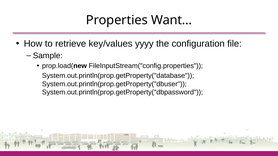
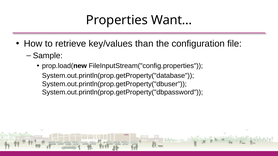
yyyy: yyyy -> than (144, 44)
